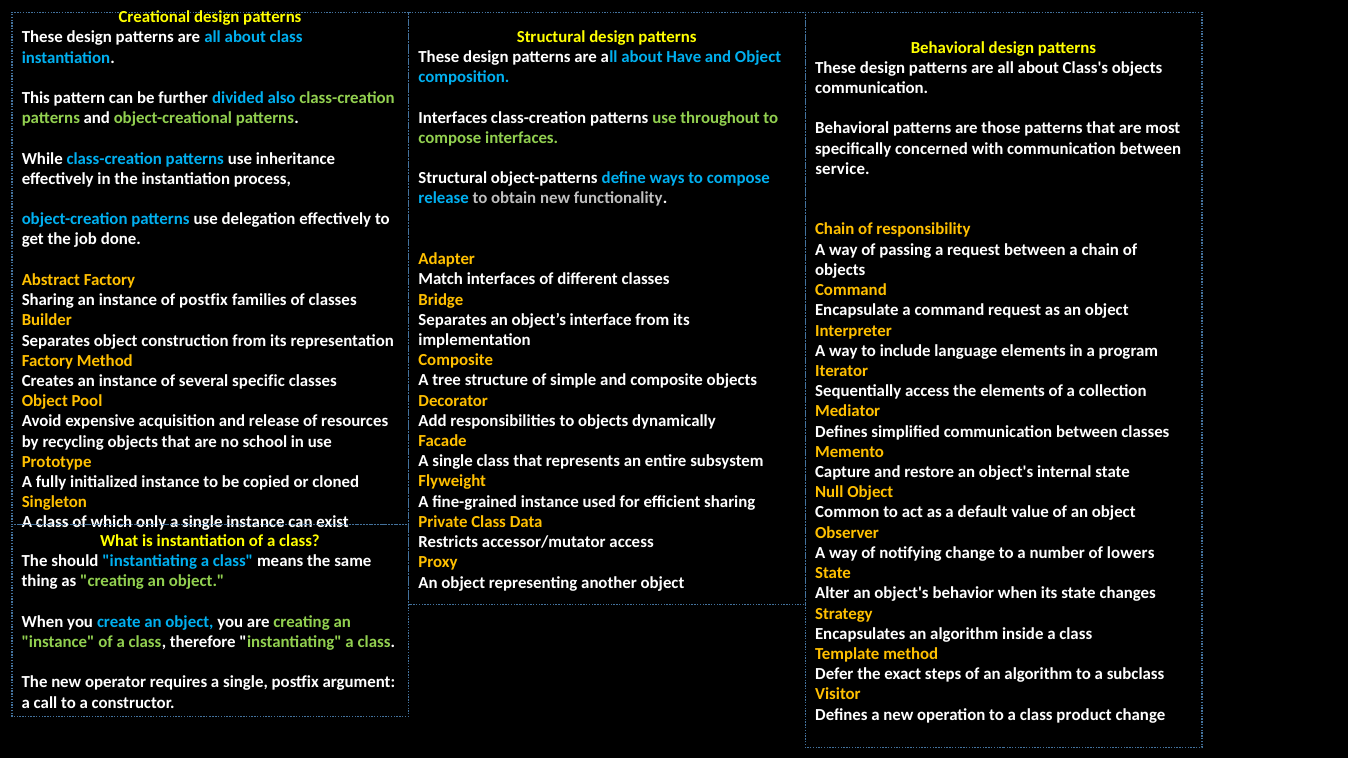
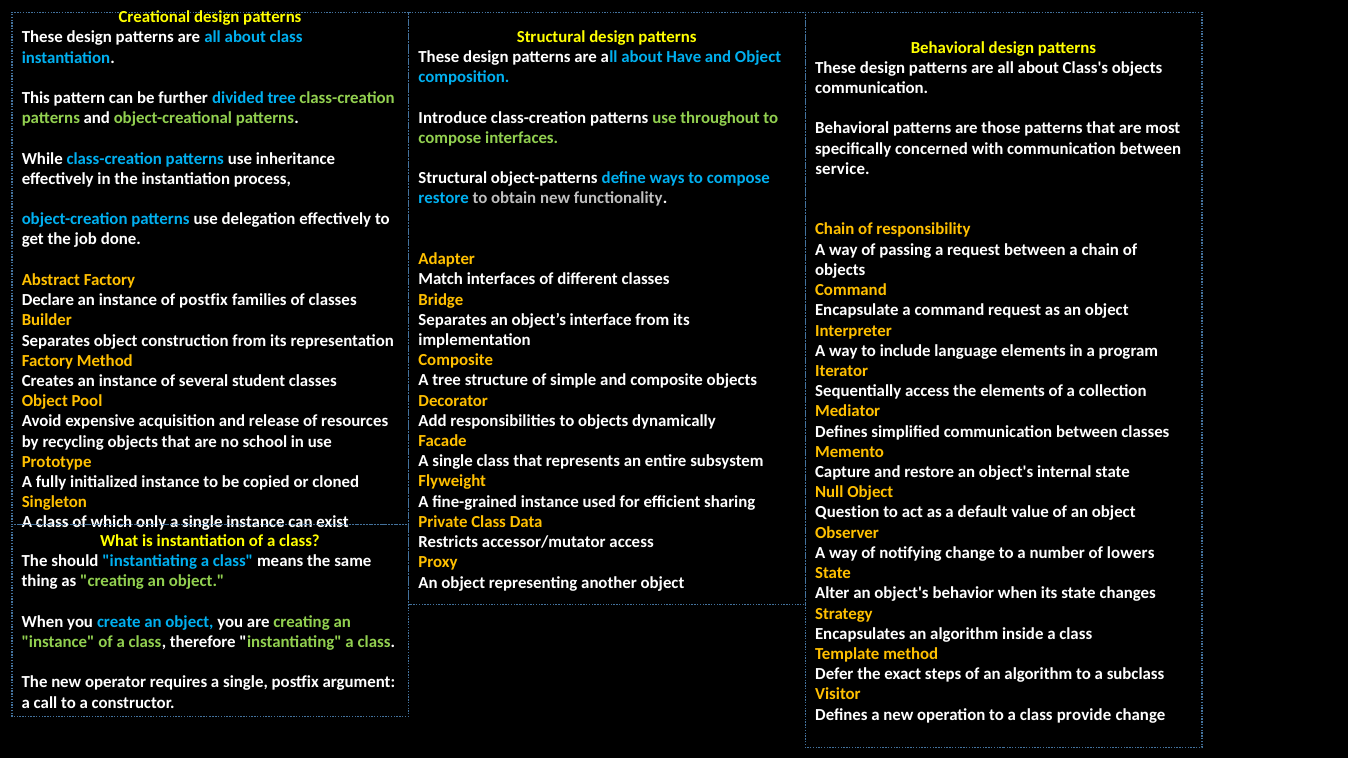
divided also: also -> tree (282, 98)
Interfaces: Interfaces -> Introduce (453, 118)
release: release -> restore (444, 198)
Sharing: Sharing -> Declare (48, 300)
specific: specific -> student (259, 381)
Common: Common -> Question (847, 513)
product: product -> provide (1084, 715)
